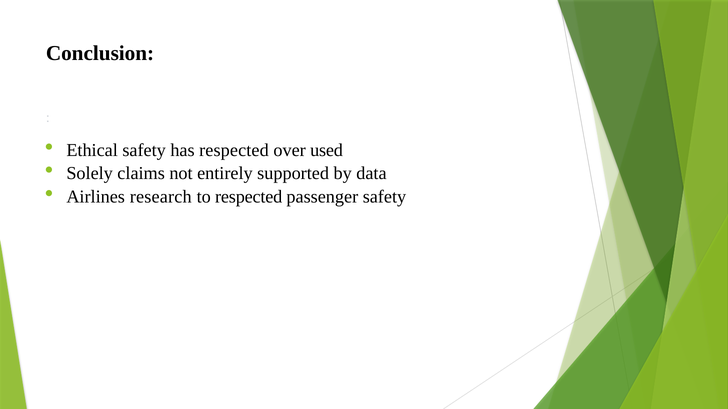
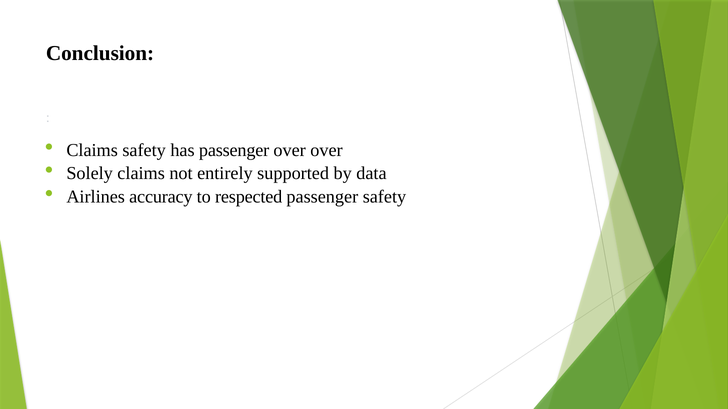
Ethical: Ethical -> Claims (92, 150)
has respected: respected -> passenger (234, 150)
over used: used -> over (326, 150)
research: research -> accuracy (161, 197)
